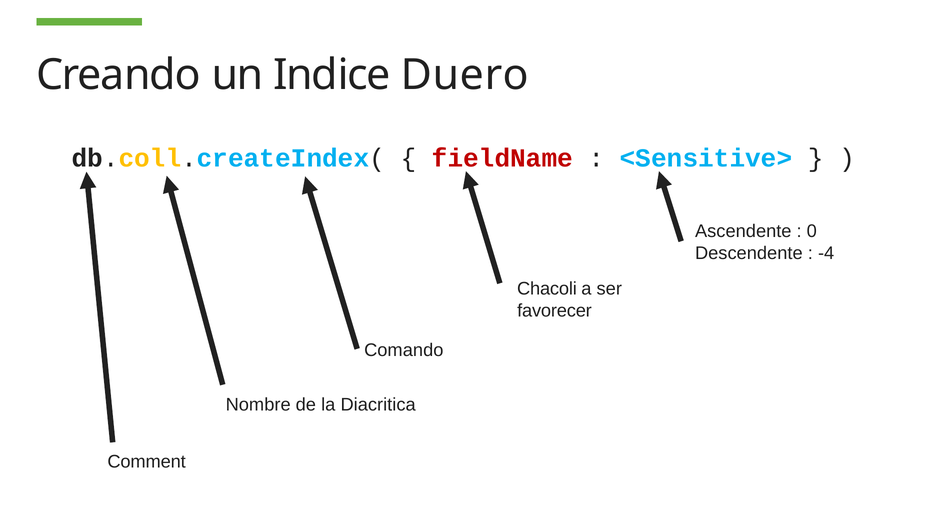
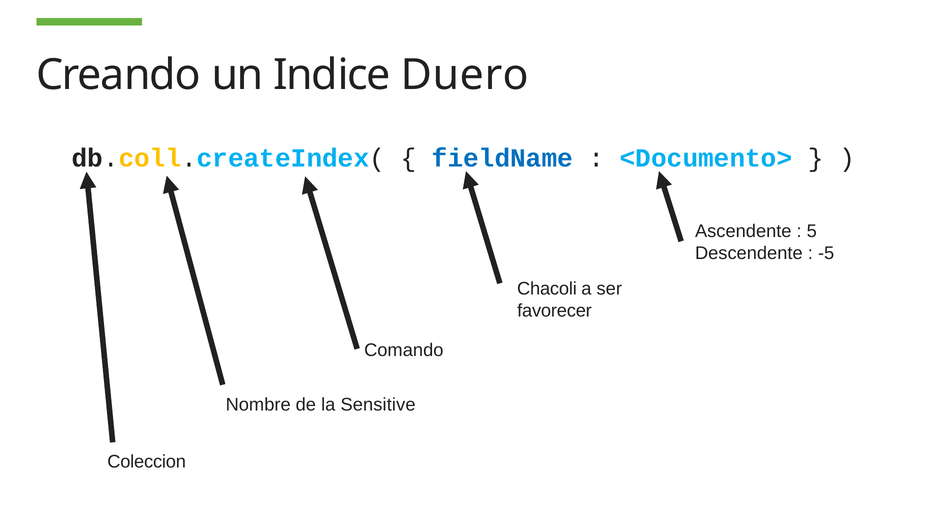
fieldName colour: red -> blue (502, 158)
<Sensitive>: <Sensitive> -> <Documento> (706, 158)
0: 0 -> 5 (812, 232)
-4: -4 -> -5 (826, 253)
Diacritica: Diacritica -> Sensitive (378, 405)
Comment: Comment -> Coleccion (147, 462)
